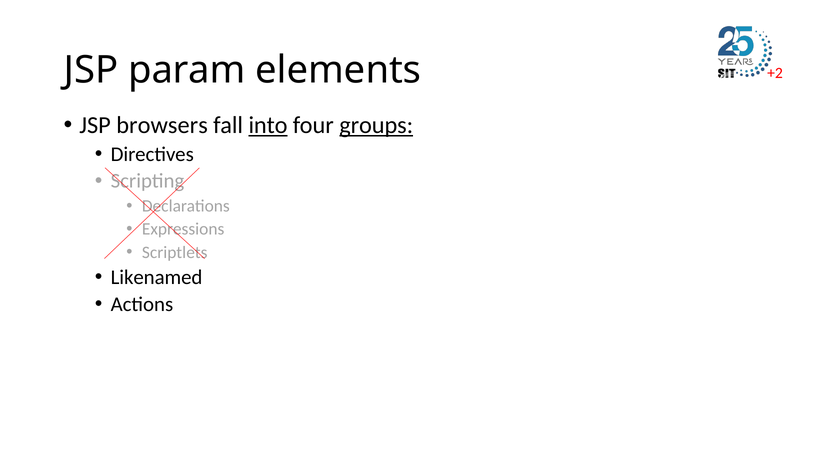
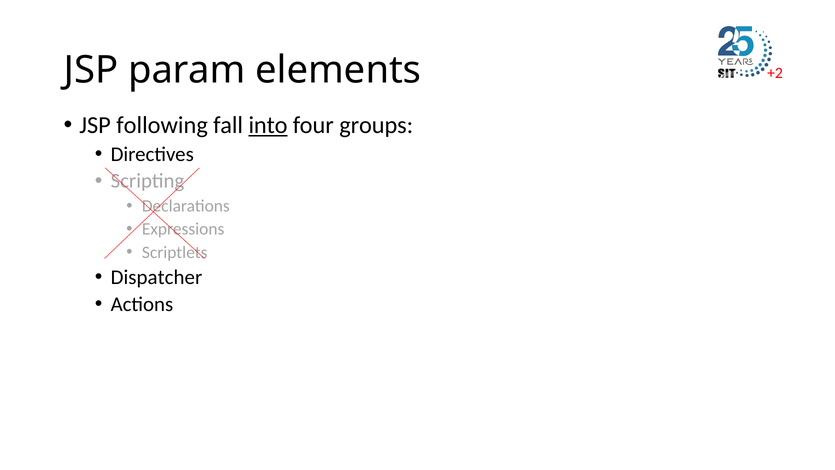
browsers: browsers -> following (162, 125)
groups underline: present -> none (376, 125)
Likenamed: Likenamed -> Dispatcher (156, 277)
